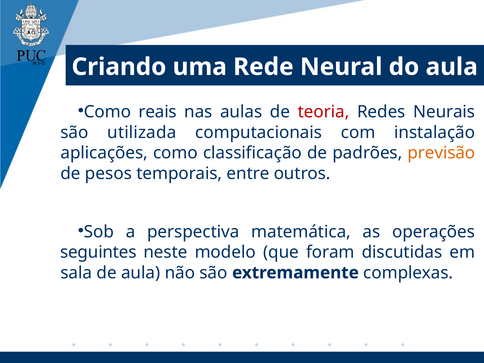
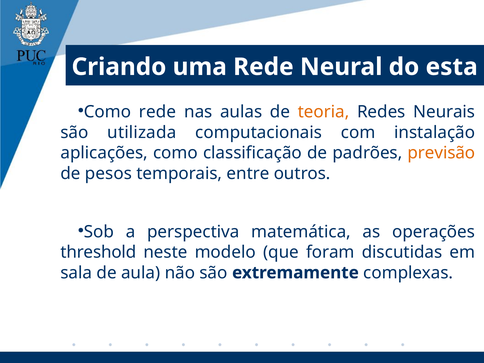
do aula: aula -> esta (452, 67)
reais: reais -> rede (158, 112)
teoria colour: red -> orange (324, 112)
seguintes: seguintes -> threshold (98, 252)
